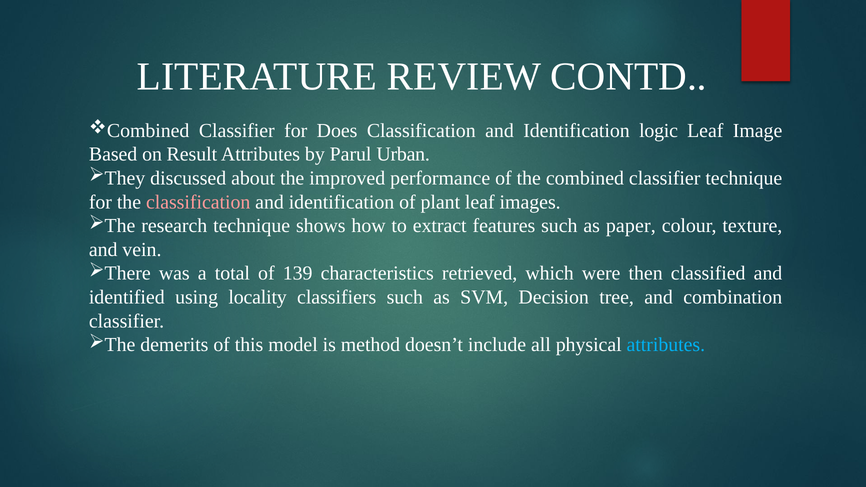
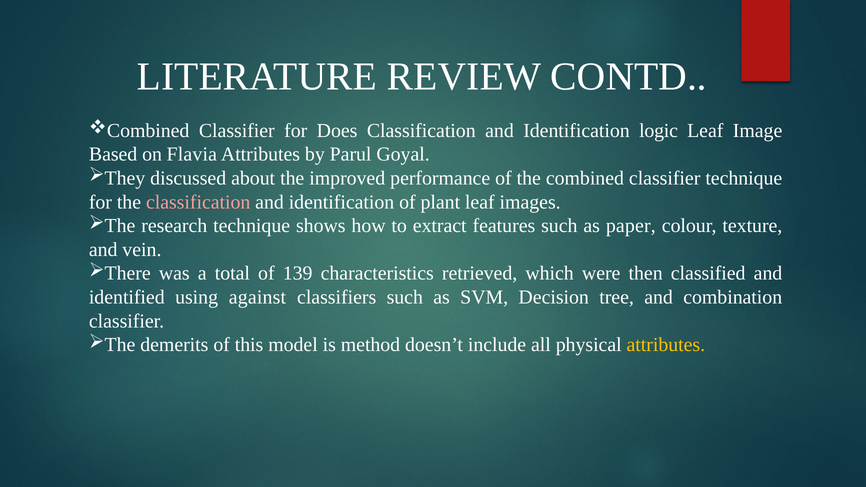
Result: Result -> Flavia (192, 154)
Urban: Urban -> Goyal (403, 154)
locality: locality -> against (257, 297)
attributes colour: light blue -> yellow (666, 345)
